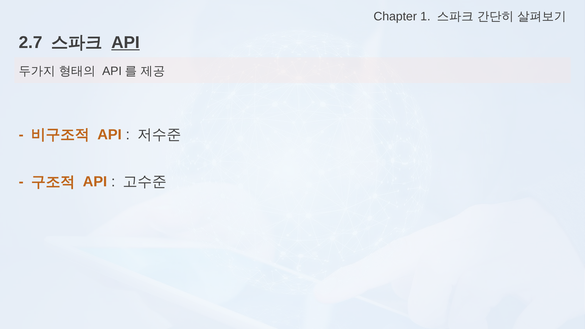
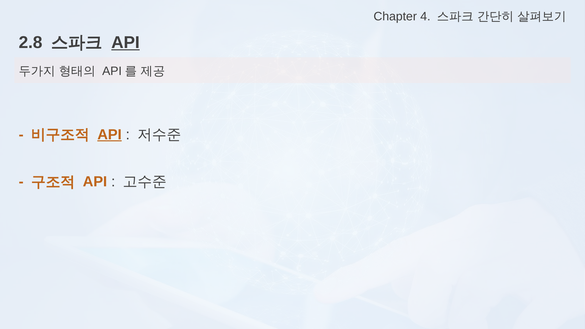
1: 1 -> 4 (425, 17)
2.7: 2.7 -> 2.8 (31, 42)
API underline: none -> present (110, 135)
